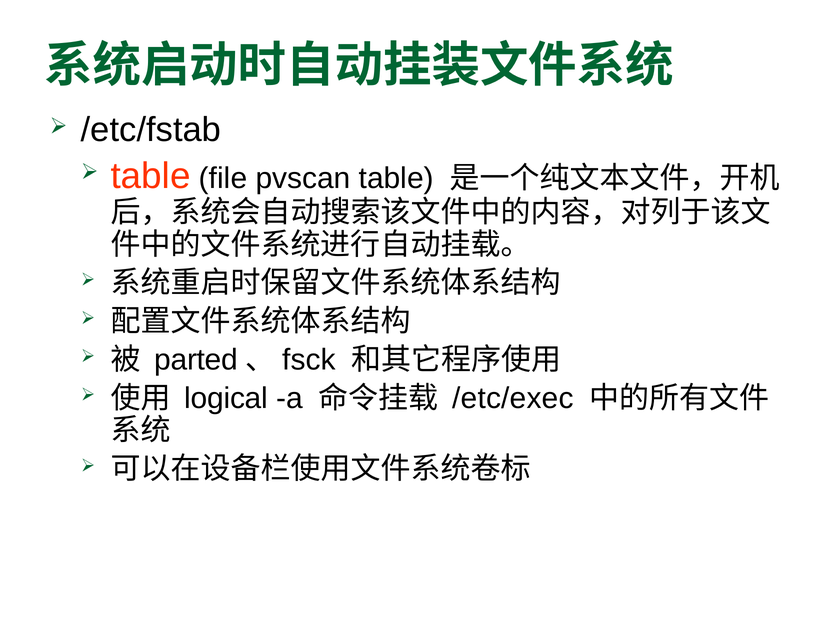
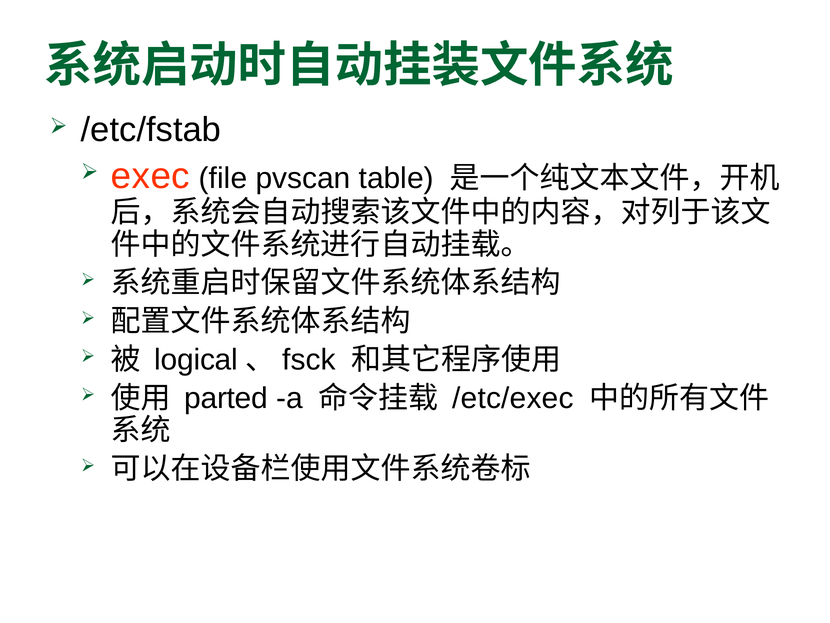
table: table -> exec (150, 176)
parted: parted -> logical (196, 359)
logical: logical -> parted (226, 398)
